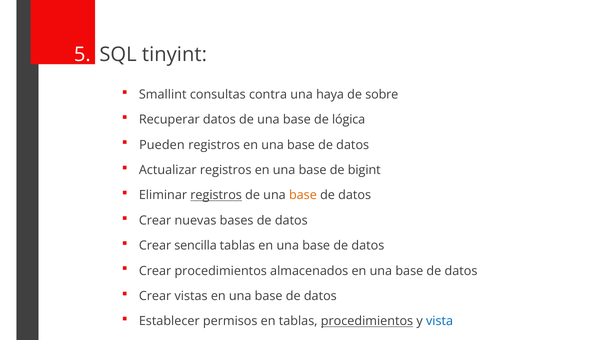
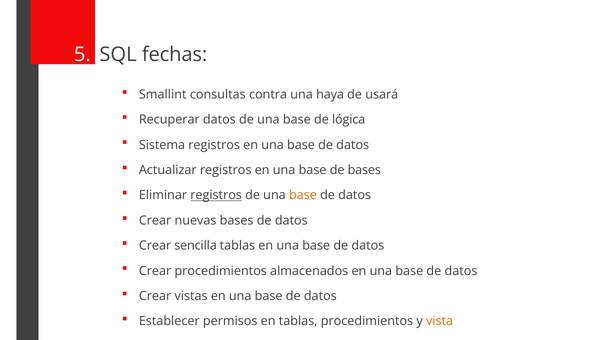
tinyint: tinyint -> fechas (175, 55)
sobre: sobre -> usará (382, 95)
Pueden: Pueden -> Sistema (162, 145)
de bigint: bigint -> bases (364, 170)
procedimientos underline: present -> none (367, 322)
vista colour: blue -> orange (440, 322)
